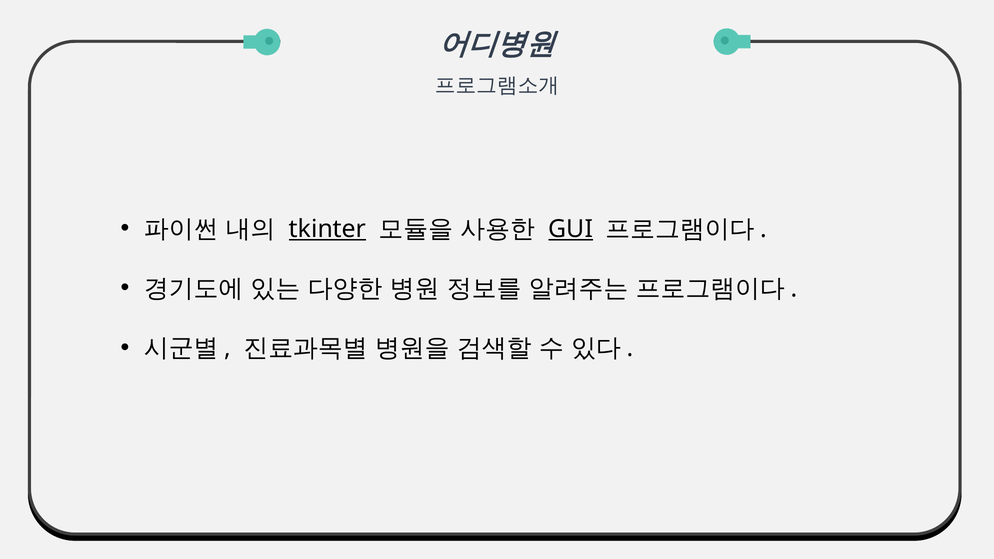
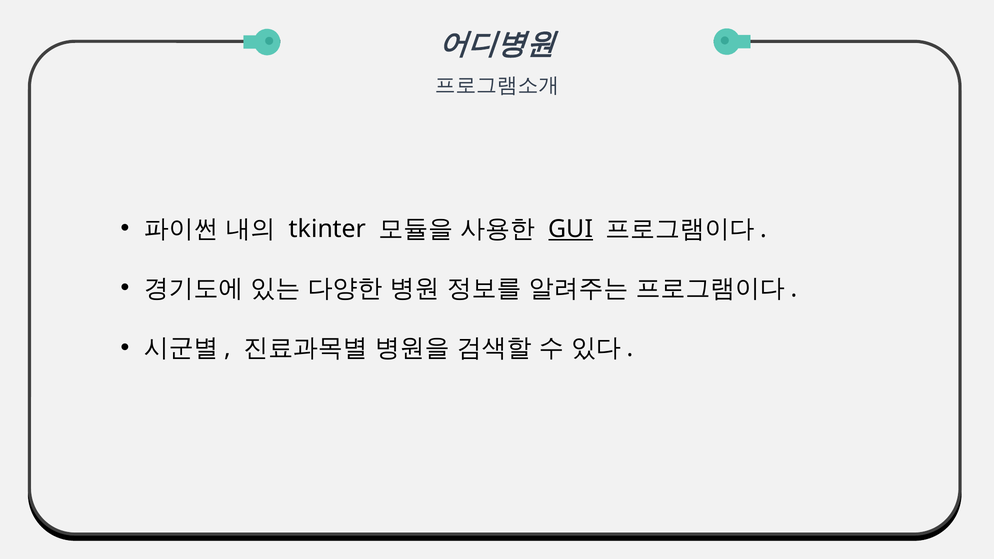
tkinter underline: present -> none (327, 229)
